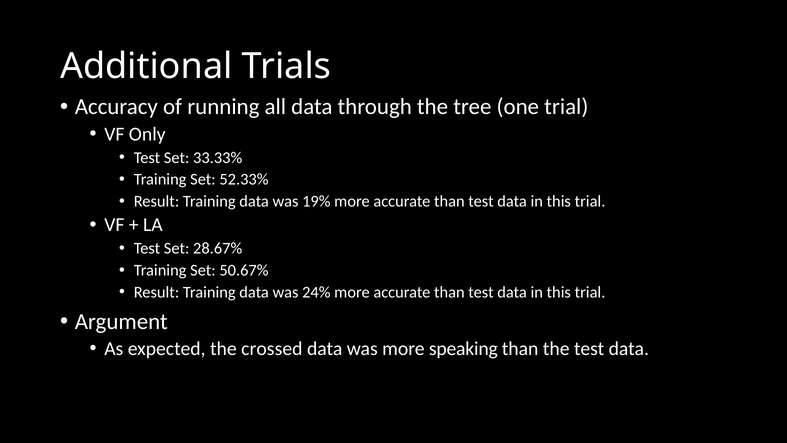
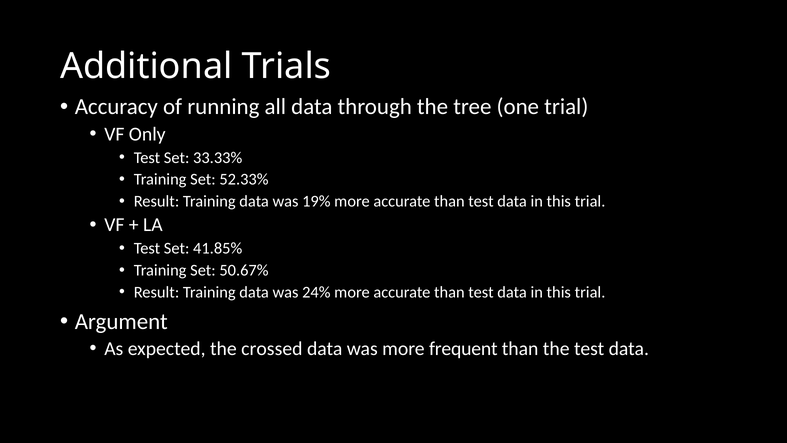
28.67%: 28.67% -> 41.85% (218, 248)
speaking: speaking -> frequent (463, 348)
